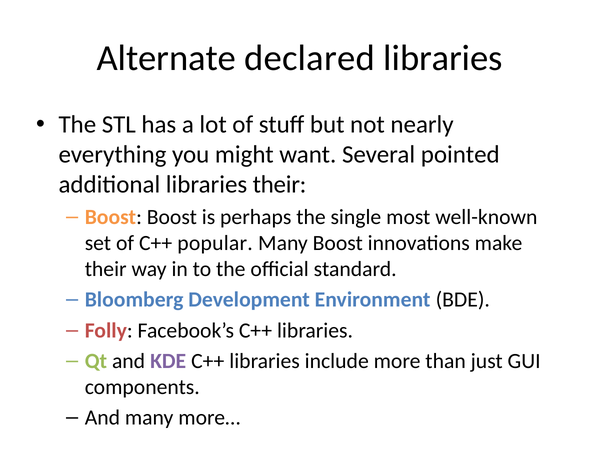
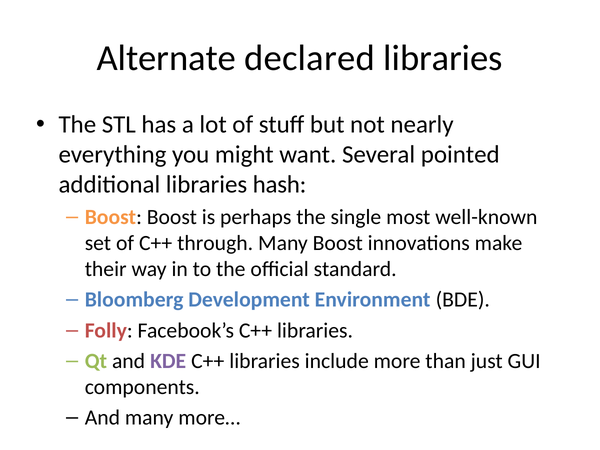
libraries their: their -> hash (280, 185)
popular: popular -> through (215, 243)
